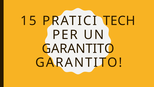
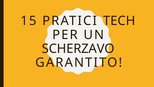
GARANTITO: GARANTITO -> SCHERZAVO (78, 48)
